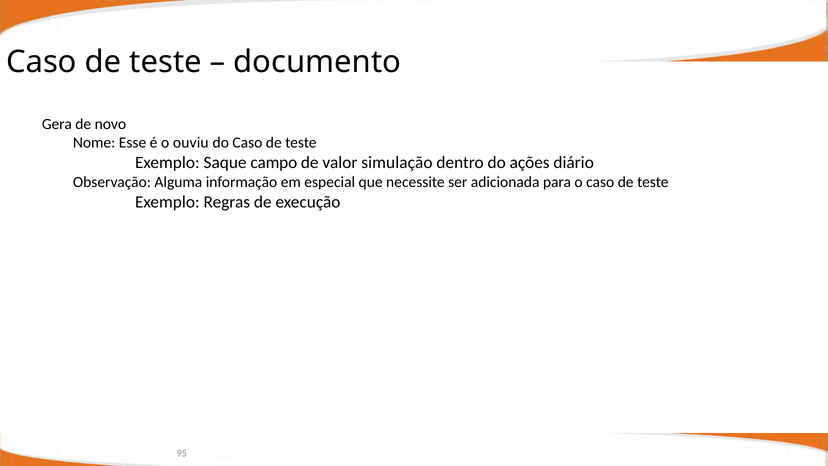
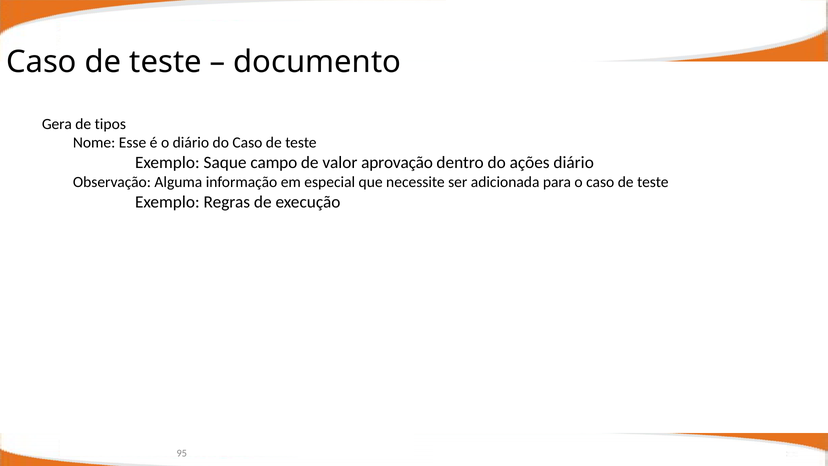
novo: novo -> tipos (110, 124)
o ouviu: ouviu -> diário (191, 143)
simulação: simulação -> aprovação (397, 162)
